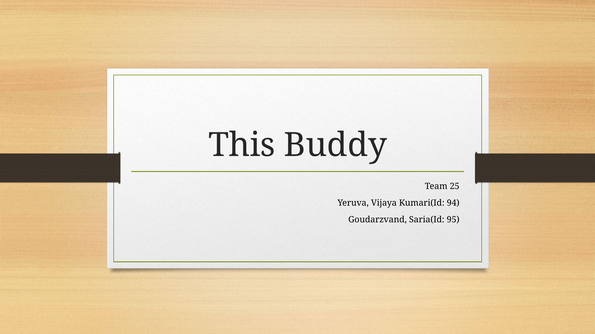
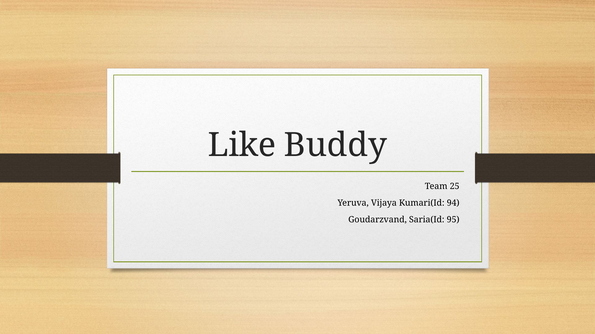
This: This -> Like (242, 145)
